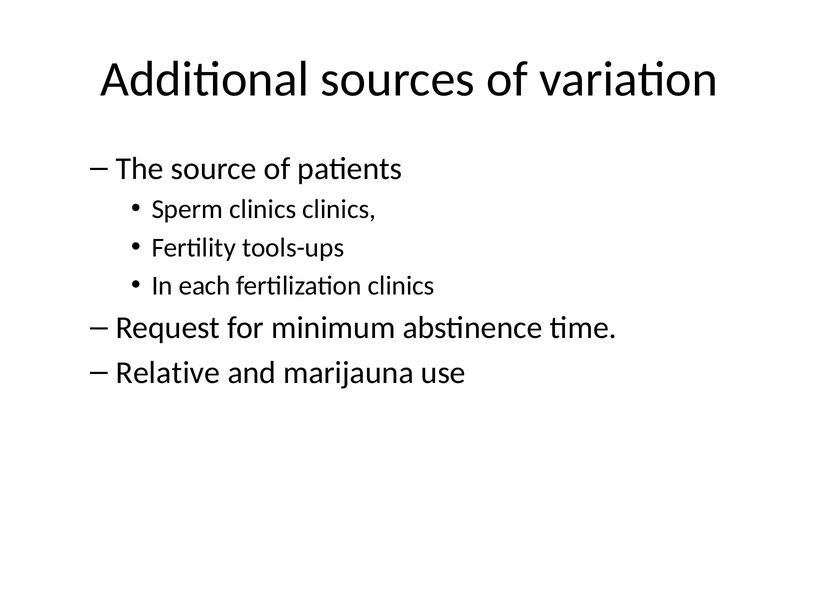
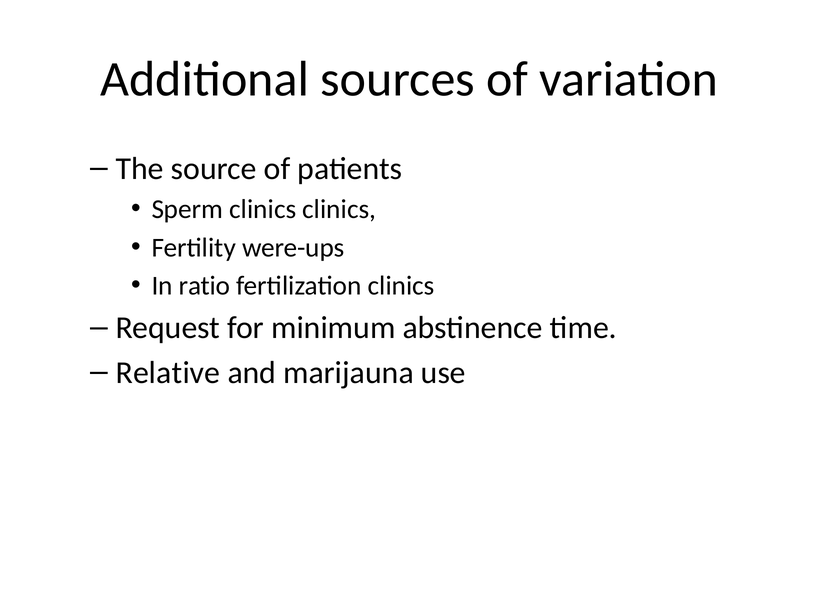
tools-ups: tools-ups -> were-ups (293, 248)
each: each -> ratio (205, 286)
